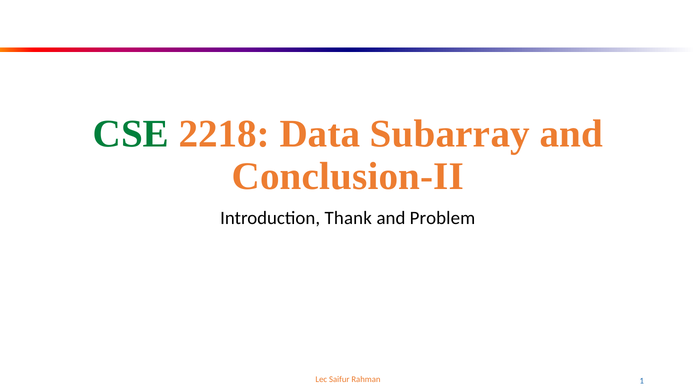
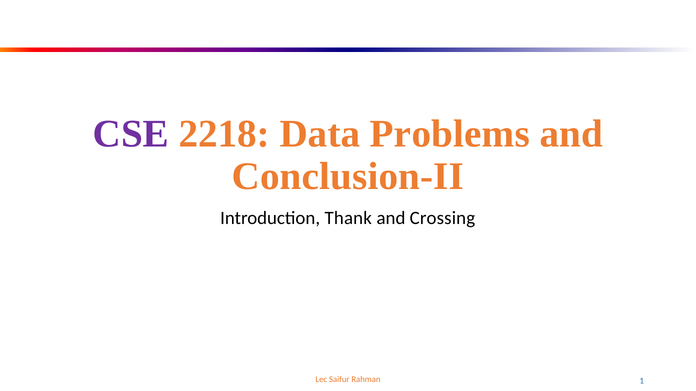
CSE colour: green -> purple (131, 134)
Subarray: Subarray -> Problems (450, 134)
Problem: Problem -> Crossing (442, 218)
